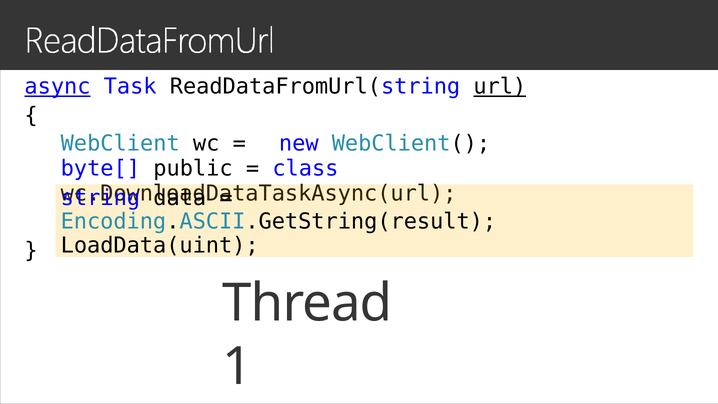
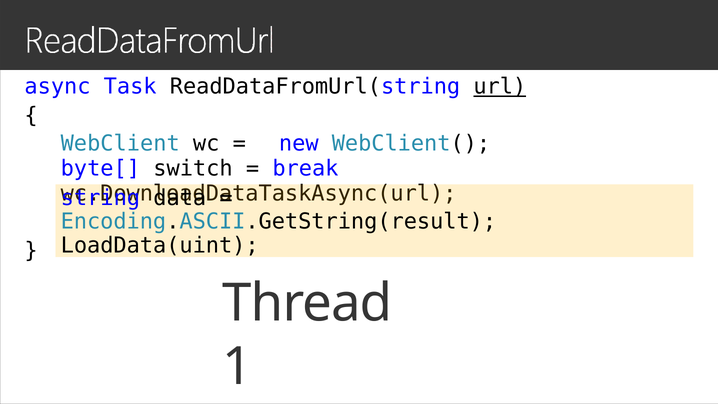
async underline: present -> none (58, 87)
public: public -> switch (193, 168)
class: class -> break (305, 168)
